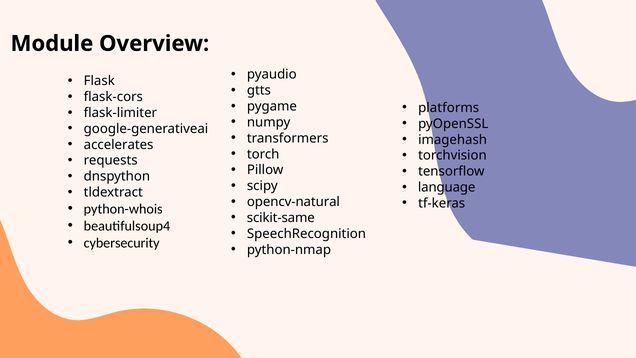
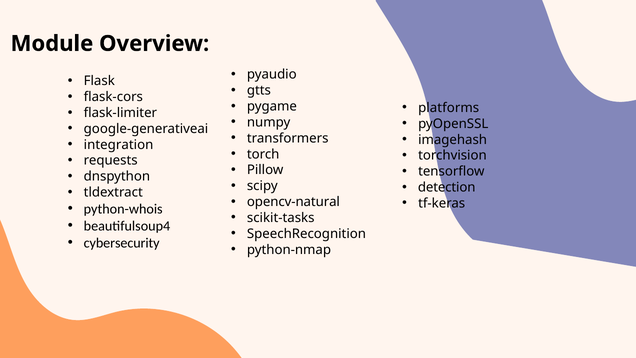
accelerates: accelerates -> integration (119, 145)
language: language -> detection (447, 187)
scikit-same: scikit-same -> scikit-tasks (281, 218)
